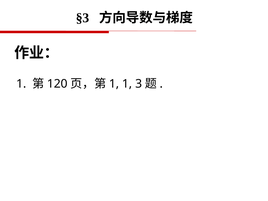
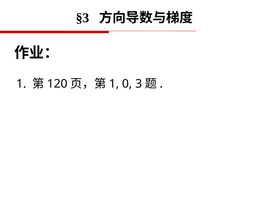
1 1: 1 -> 0 (127, 84)
